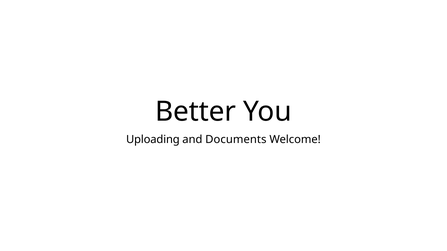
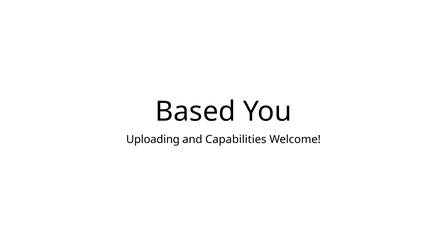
Better: Better -> Based (196, 112)
Documents: Documents -> Capabilities (236, 140)
